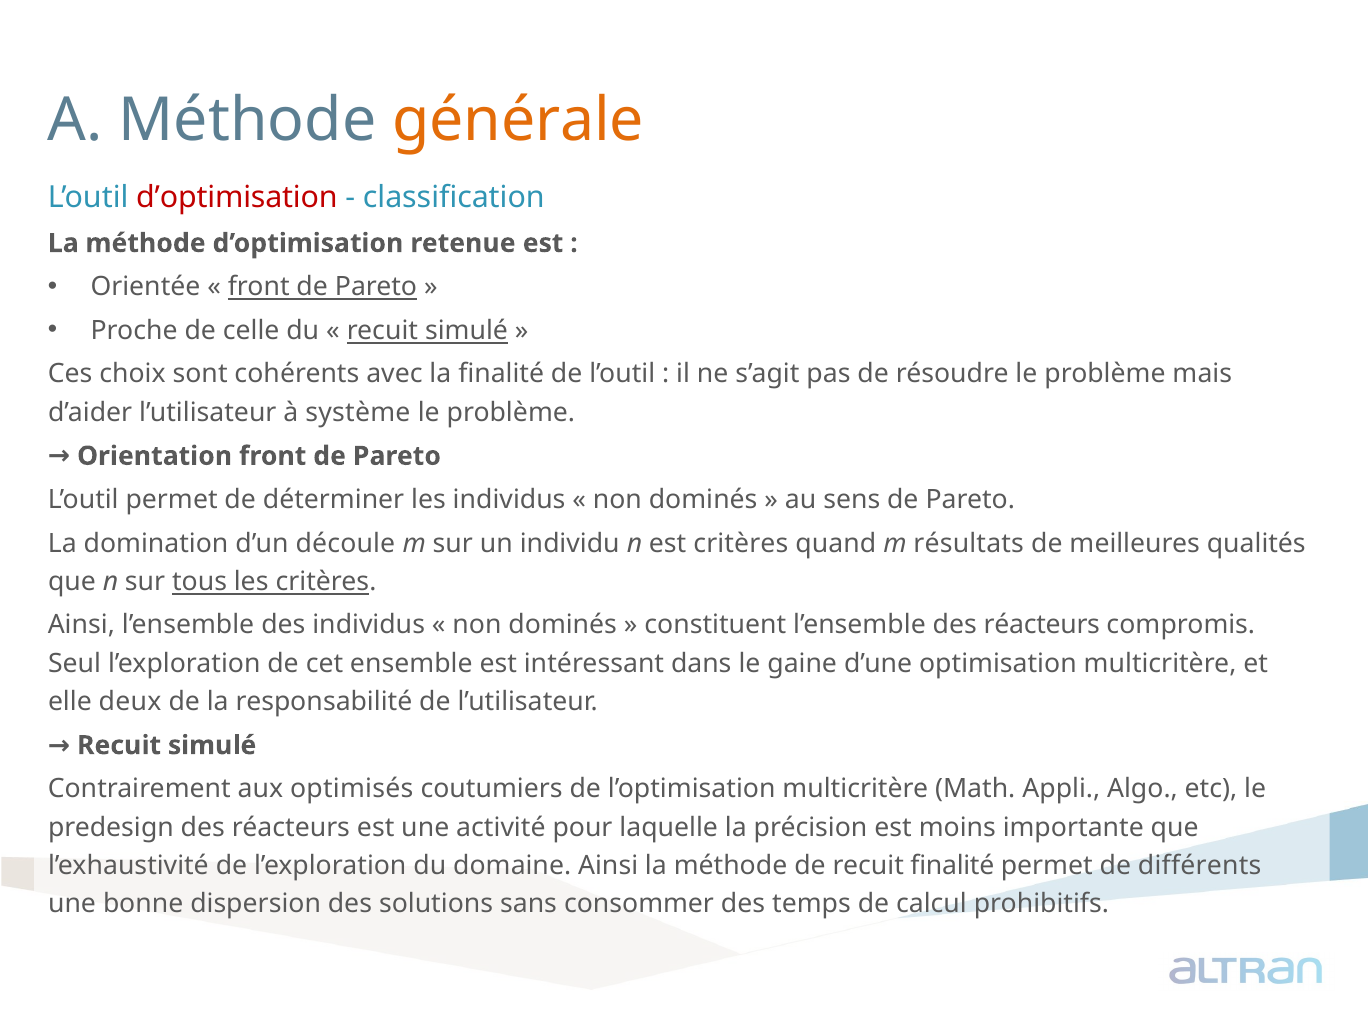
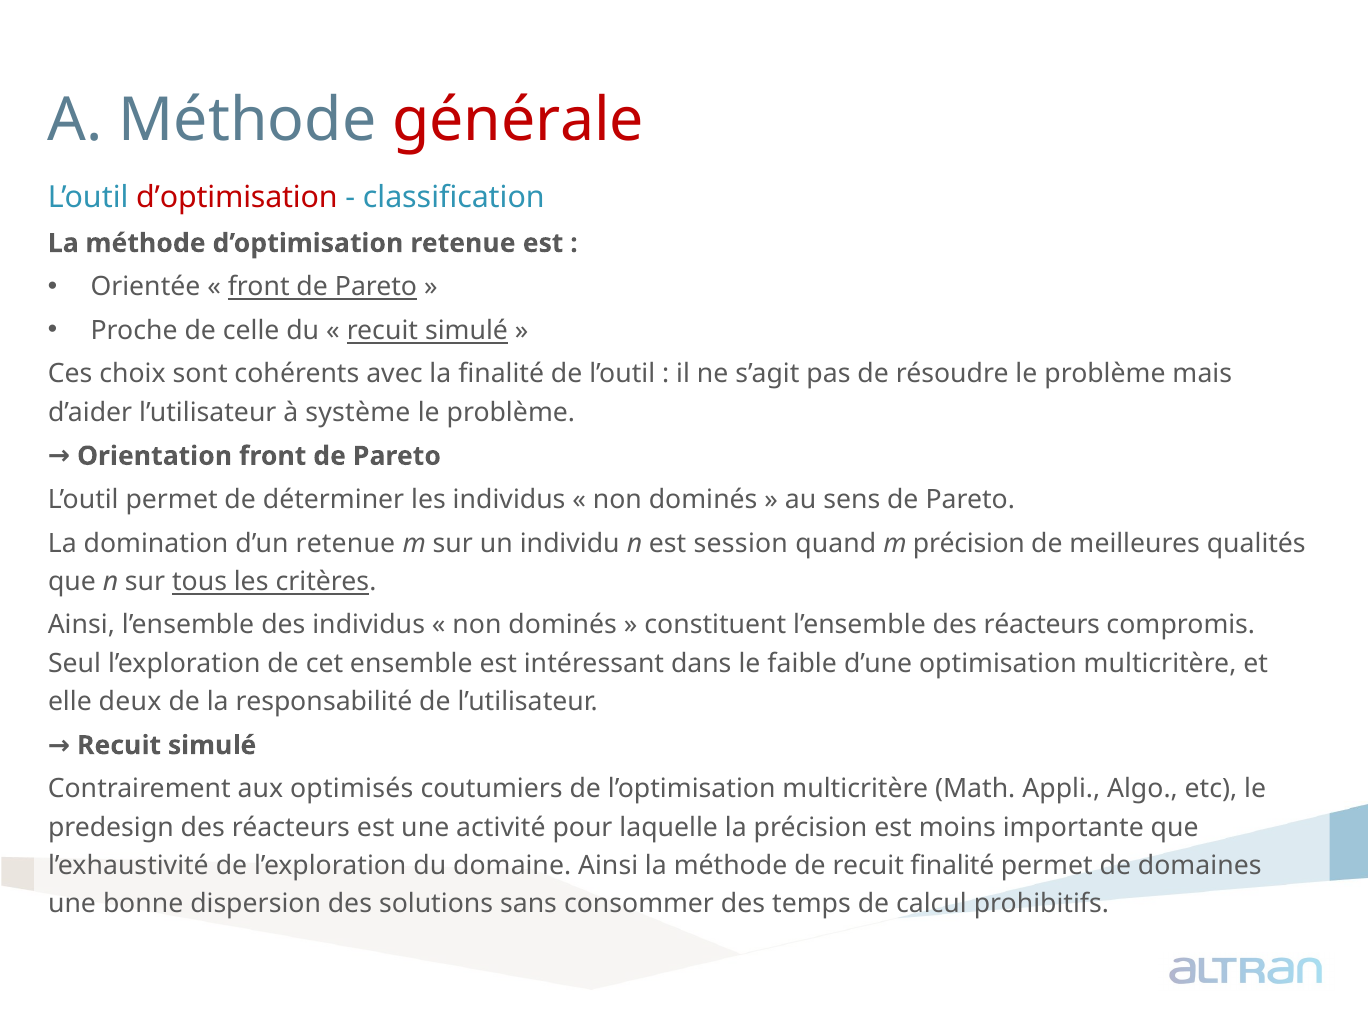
générale colour: orange -> red (518, 120)
d’un découle: découle -> retenue (345, 543)
est critères: critères -> session (741, 543)
m résultats: résultats -> précision (969, 543)
gaine: gaine -> faible (802, 663)
différents: différents -> domaines (1200, 866)
